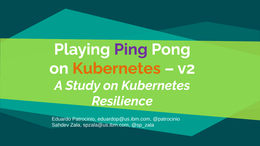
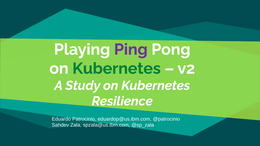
Kubernetes colour: orange -> green (117, 69)
